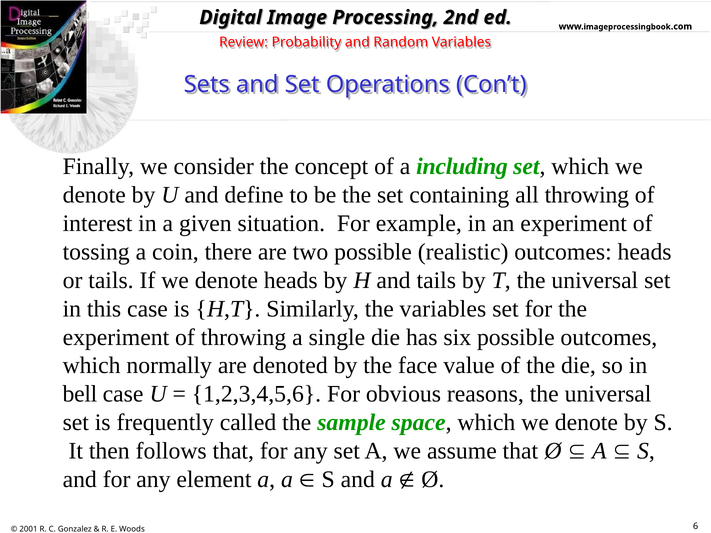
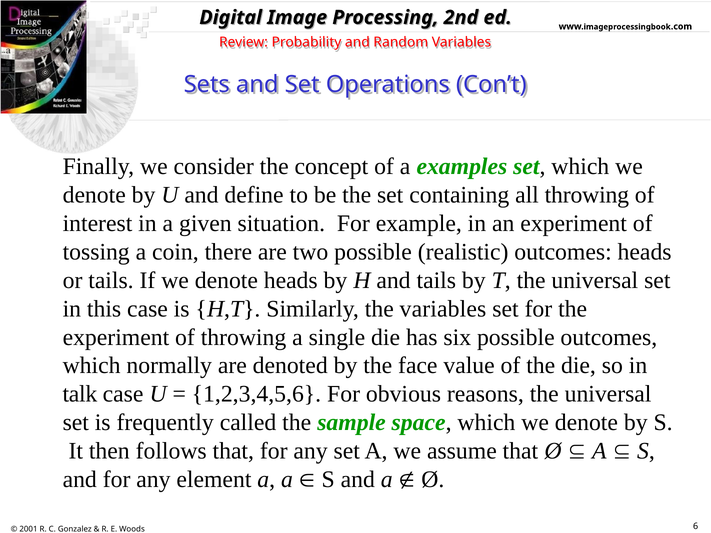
including: including -> examples (462, 167)
bell: bell -> talk (80, 394)
